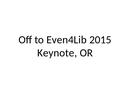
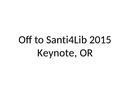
Even4Lib: Even4Lib -> Santi4Lib (67, 40)
